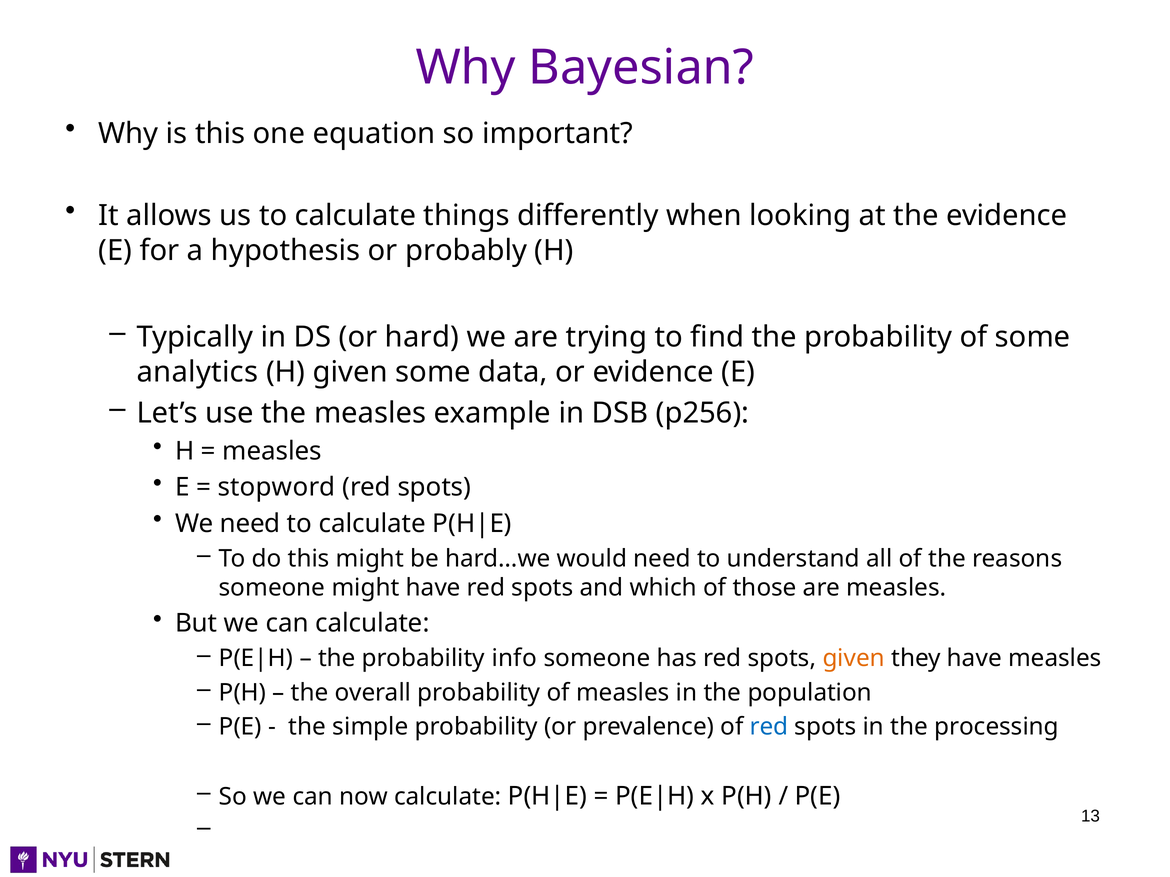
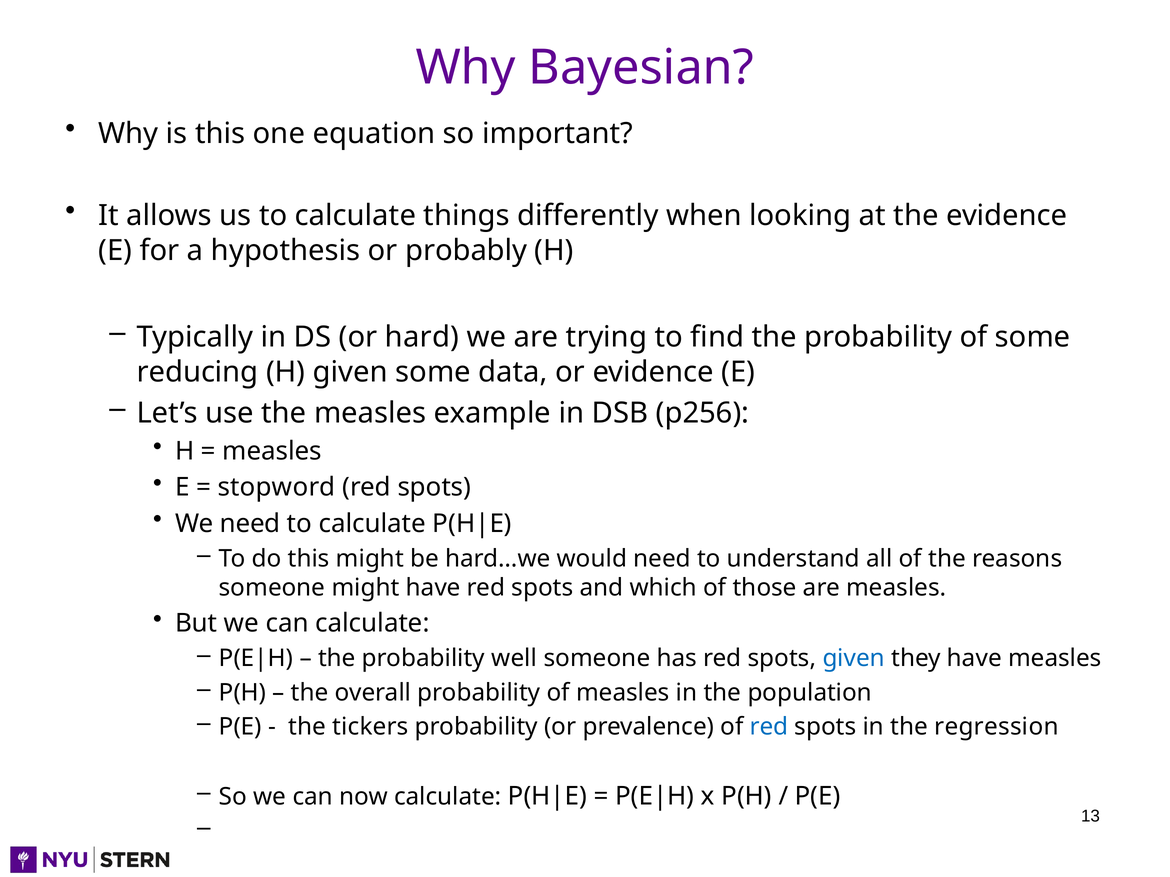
analytics: analytics -> reducing (198, 372)
info: info -> well (514, 659)
given colour: orange -> blue (854, 659)
simple: simple -> tickers (370, 727)
processing: processing -> regression (996, 727)
